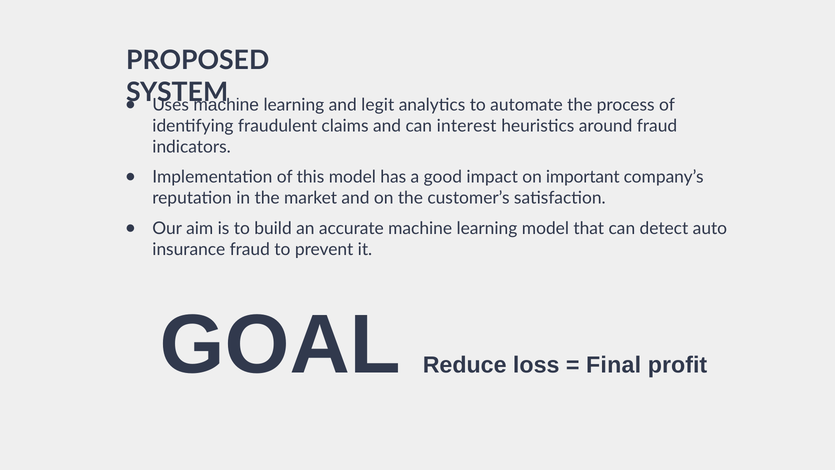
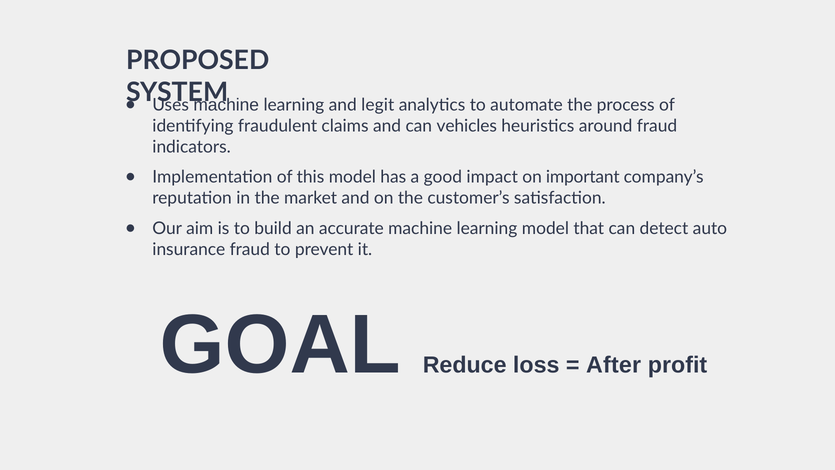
interest: interest -> vehicles (467, 126)
Final: Final -> After (614, 365)
